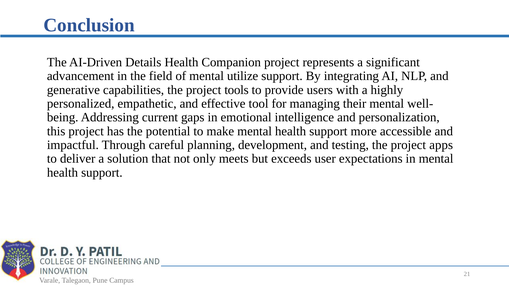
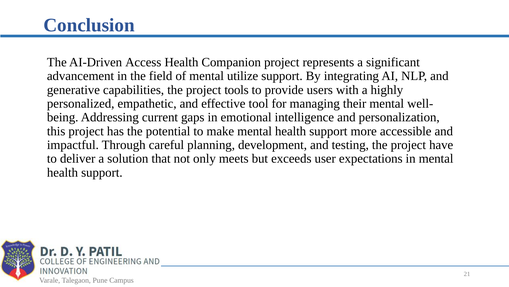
Details: Details -> Access (143, 62)
apps: apps -> have (441, 145)
